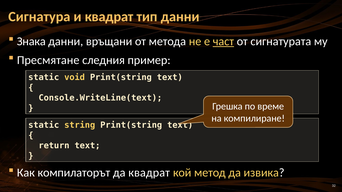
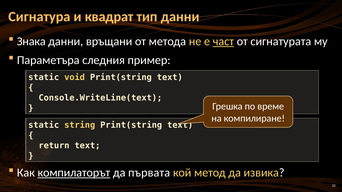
Пресмятане: Пресмятане -> Параметъра (48, 60)
компилаторът underline: none -> present (74, 173)
да квадрат: квадрат -> първата (149, 173)
